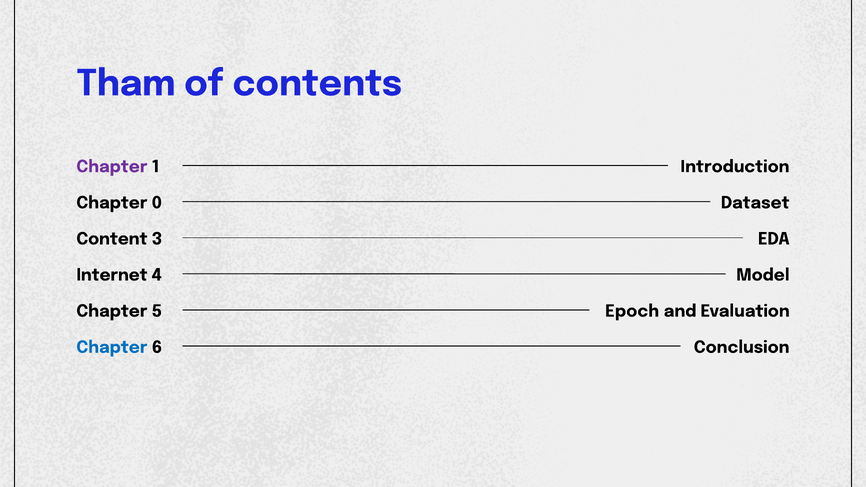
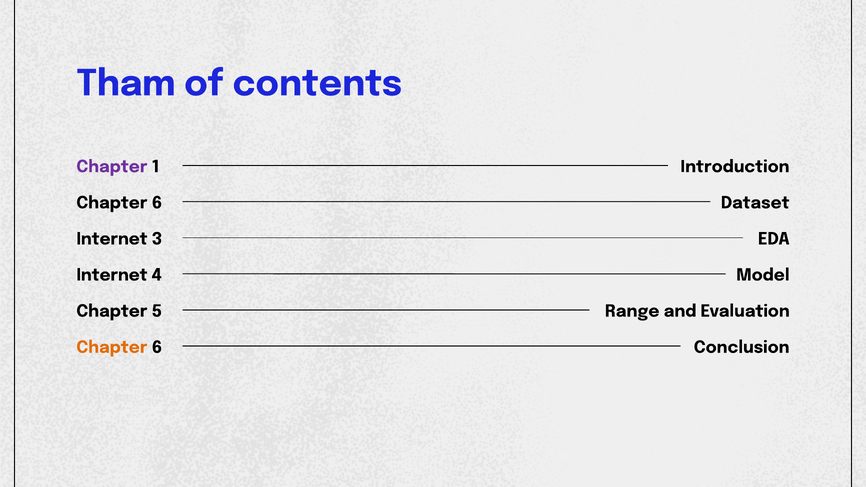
0: 0 -> 6 (157, 203)
Content: Content -> Internet (112, 239)
Epoch: Epoch -> Range (632, 311)
Chapter colour: blue -> orange (112, 347)
